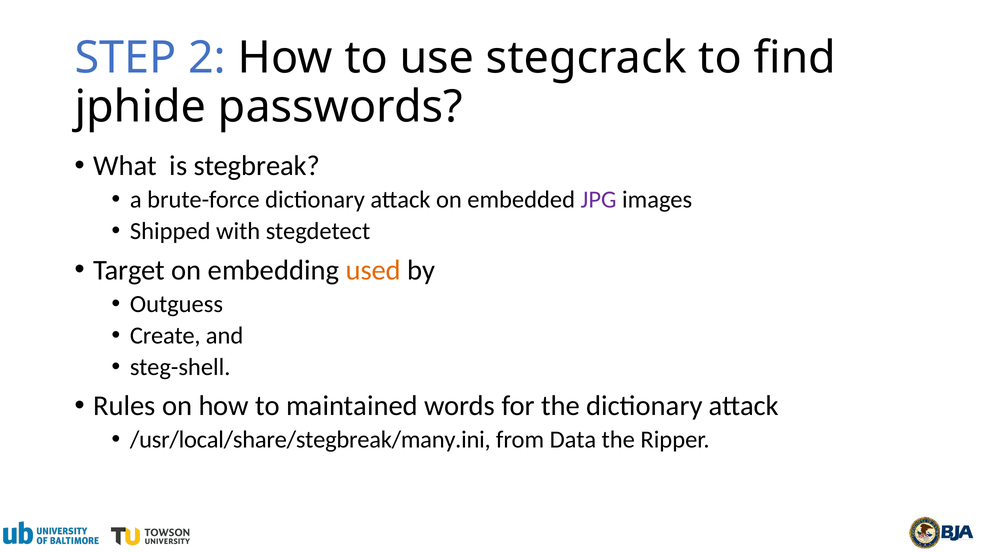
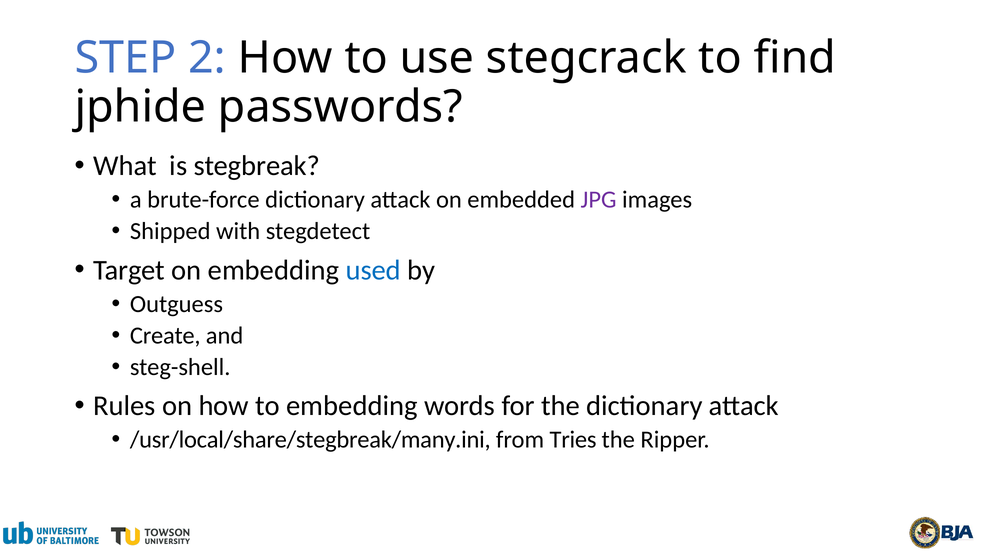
used colour: orange -> blue (373, 270)
to maintained: maintained -> embedding (352, 406)
Data: Data -> Tries (573, 440)
